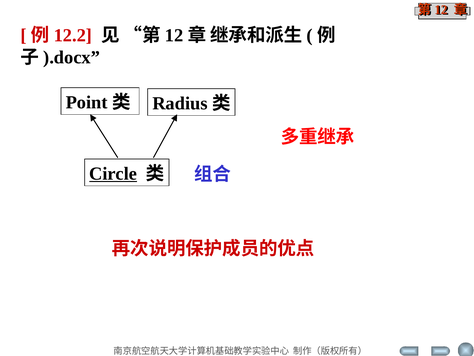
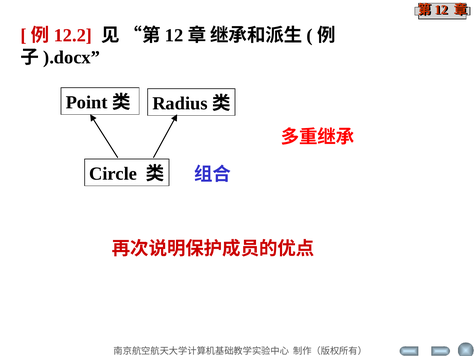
Circle underline: present -> none (113, 173)
